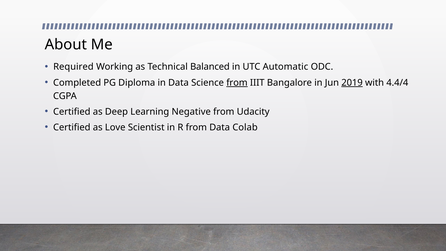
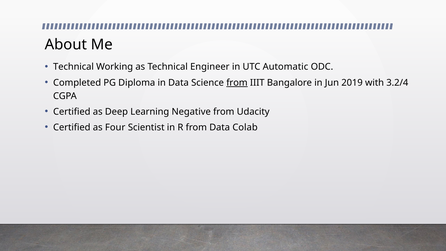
Required: Required -> Technical (73, 67)
Balanced: Balanced -> Engineer (210, 67)
2019 underline: present -> none (352, 83)
4.4/4: 4.4/4 -> 3.2/4 (397, 83)
Love: Love -> Four (115, 127)
